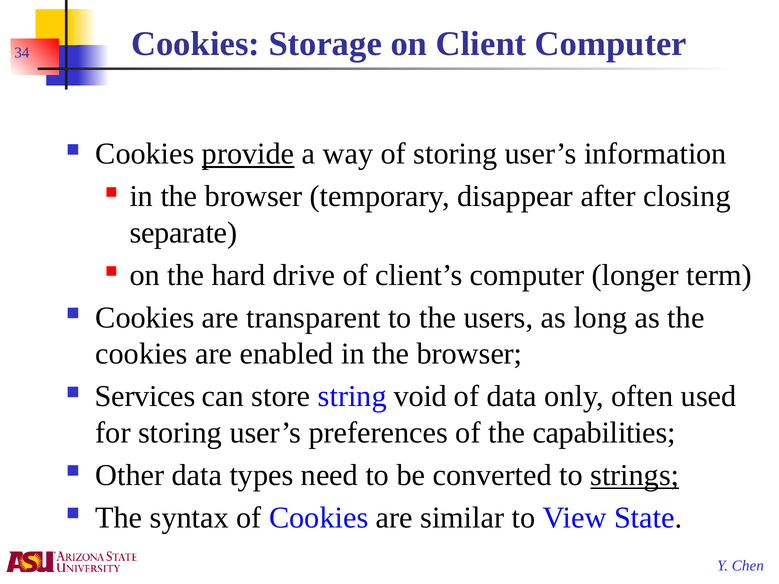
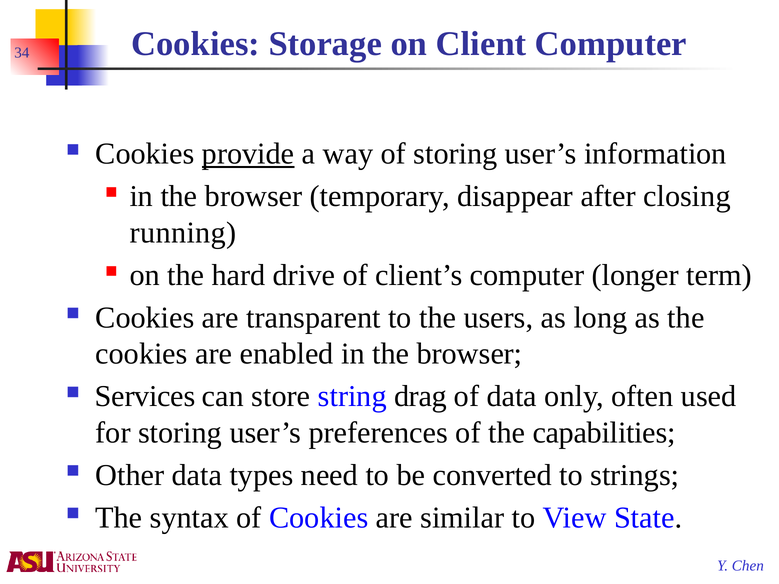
separate: separate -> running (183, 233)
void: void -> drag (420, 397)
strings underline: present -> none (635, 475)
